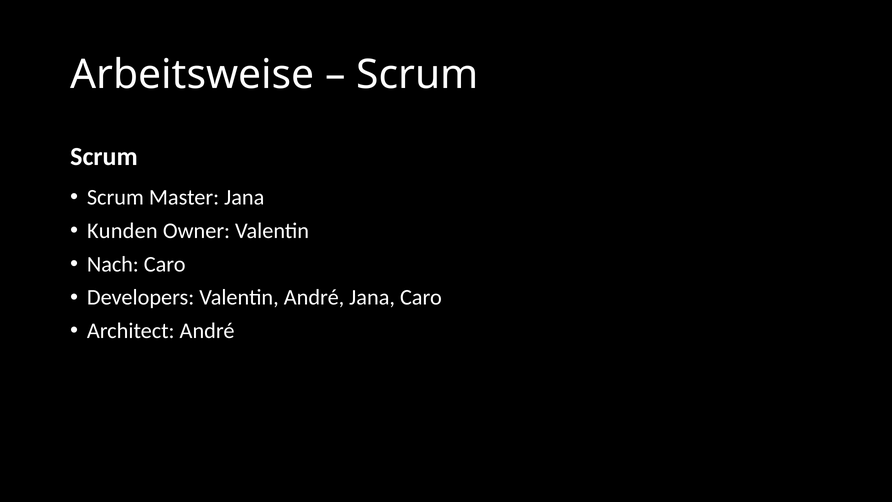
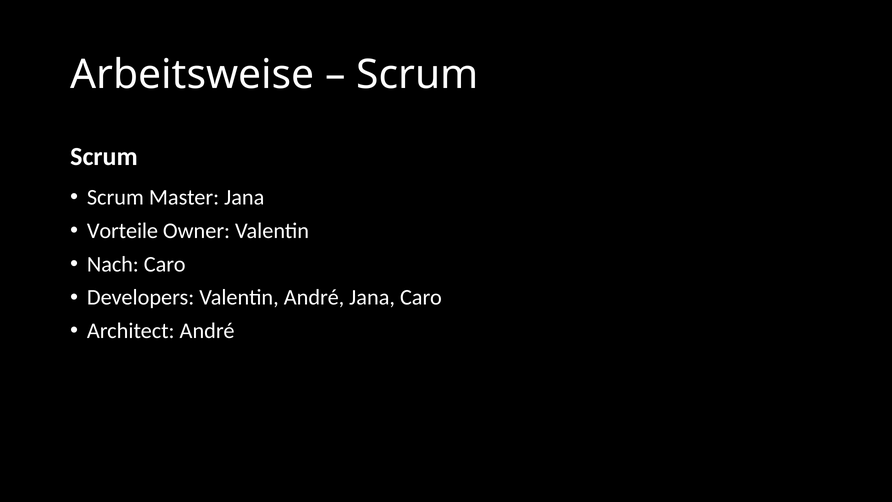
Kunden: Kunden -> Vorteile (123, 231)
